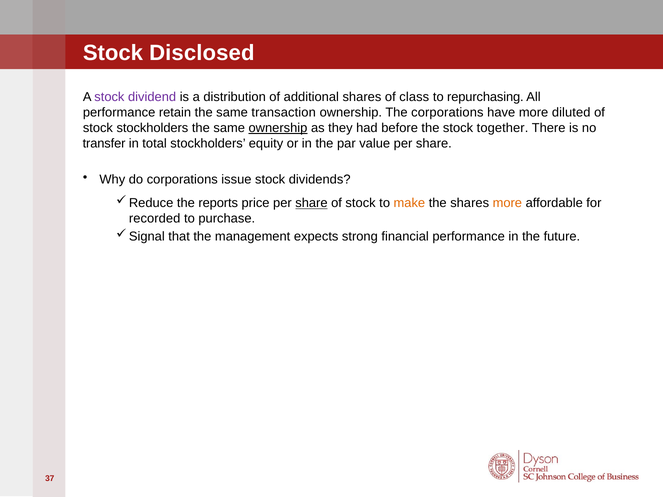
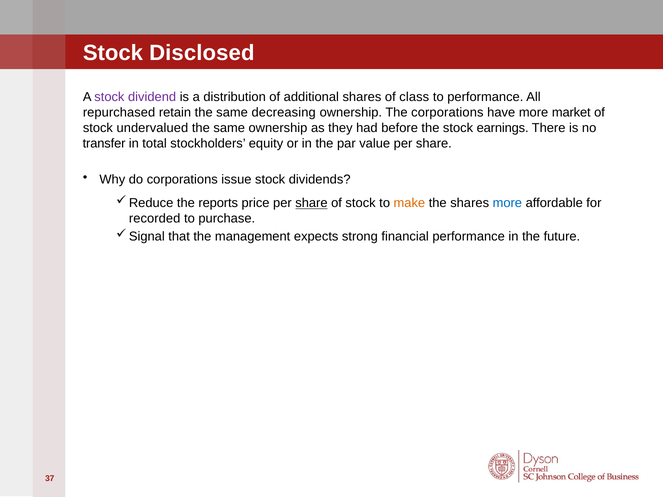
to repurchasing: repurchasing -> performance (485, 97)
performance: performance -> repurchased (119, 113)
transaction: transaction -> decreasing (284, 113)
diluted: diluted -> market (571, 113)
stock stockholders: stockholders -> undervalued (152, 128)
ownership underline: present -> none (278, 128)
together: together -> earnings (503, 128)
more colour: orange -> blue (507, 203)
